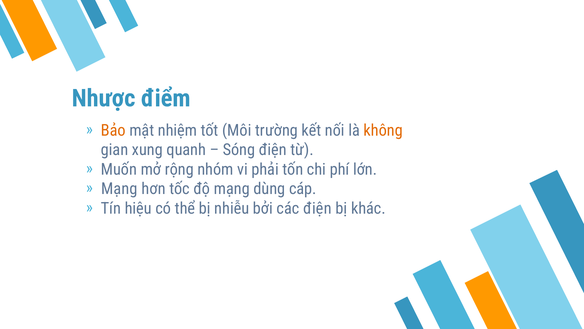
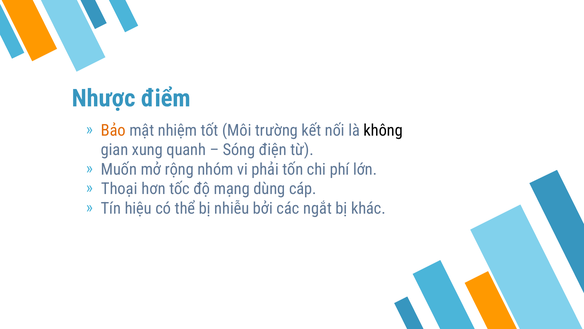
không colour: orange -> black (383, 130)
Mạng: Mạng -> Thoại (119, 189)
các điện: điện -> ngắt (317, 208)
